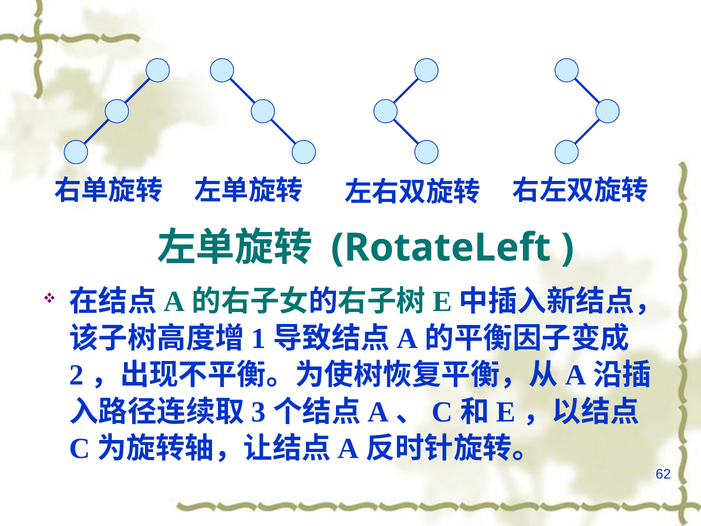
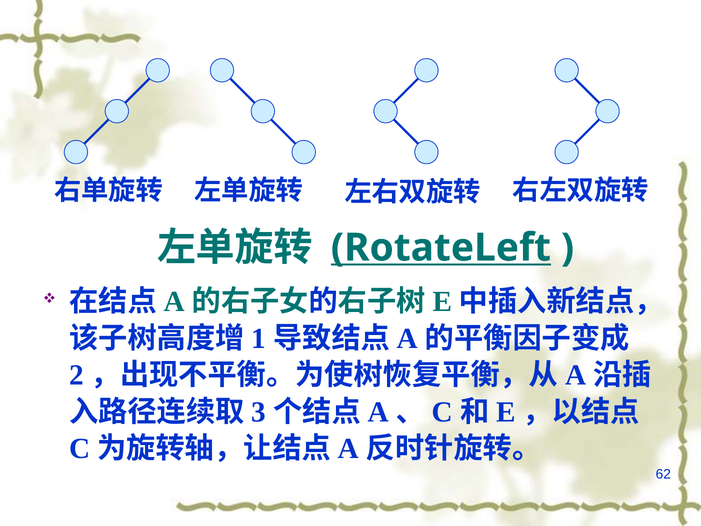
RotateLeft underline: none -> present (441, 248)
